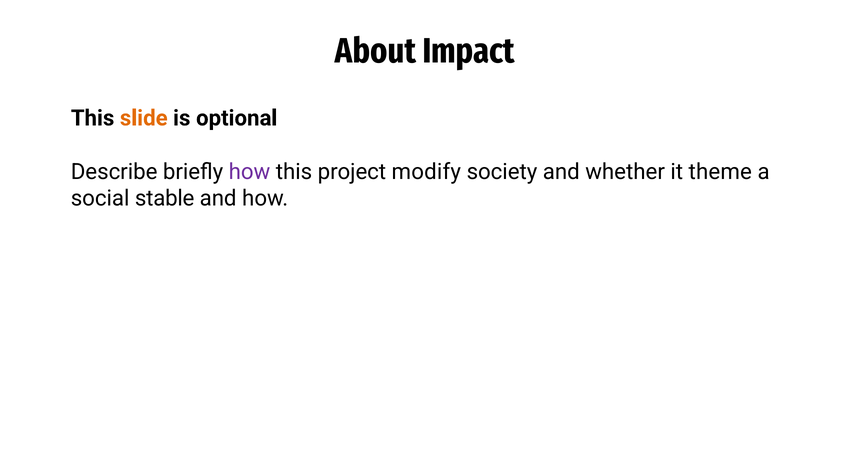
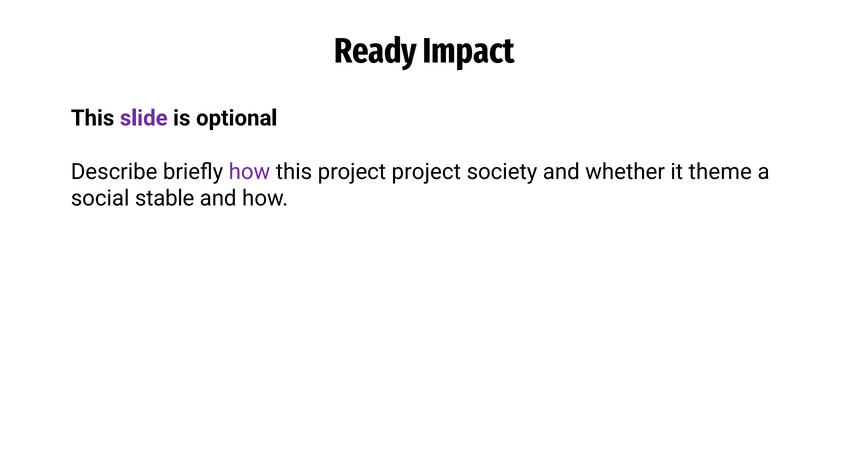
About: About -> Ready (376, 51)
slide colour: orange -> purple (144, 118)
project modify: modify -> project (426, 171)
